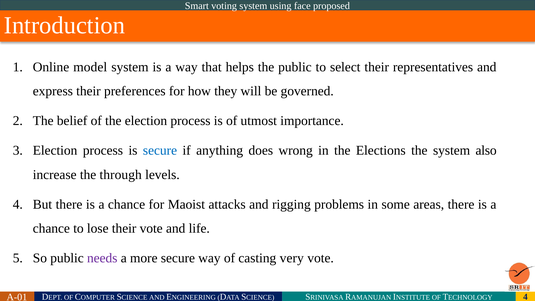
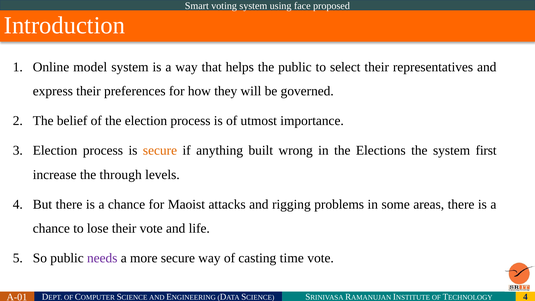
secure colour: blue -> orange (160, 151)
does: does -> built (261, 151)
also: also -> first (486, 151)
very: very -> time (292, 258)
